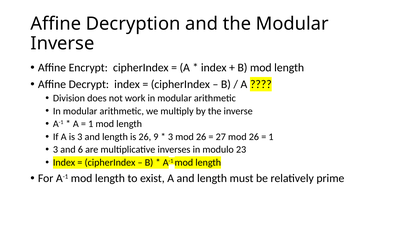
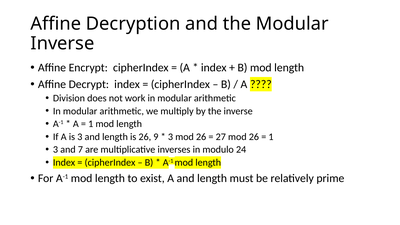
6: 6 -> 7 (80, 150)
23: 23 -> 24 (241, 150)
